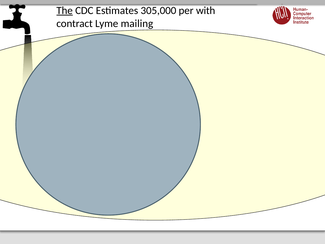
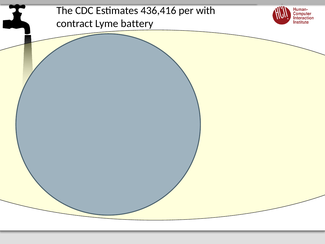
The underline: present -> none (65, 10)
305,000: 305,000 -> 436,416 (158, 10)
mailing: mailing -> battery (137, 23)
